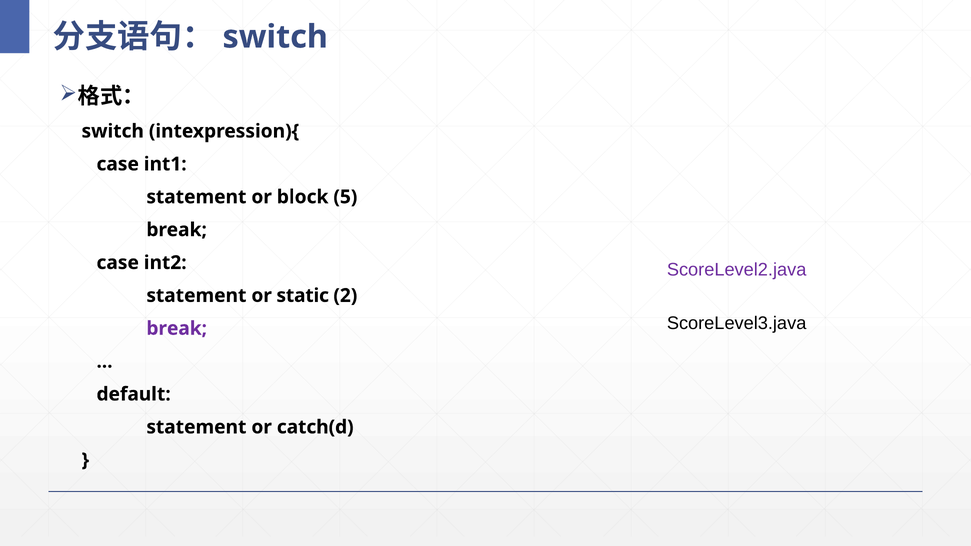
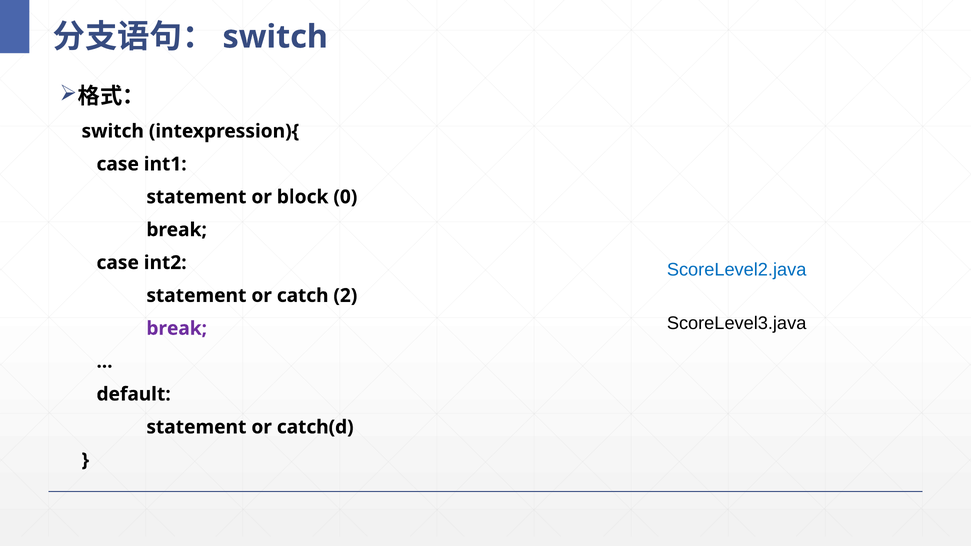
5: 5 -> 0 (345, 197)
ScoreLevel2.java colour: purple -> blue (737, 270)
static: static -> catch (303, 296)
